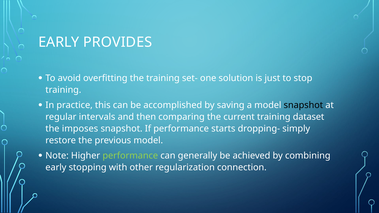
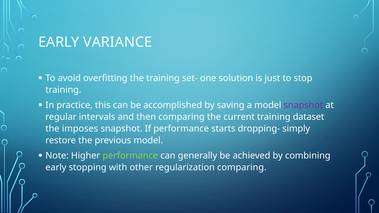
PROVIDES: PROVIDES -> VARIANCE (118, 42)
snapshot colour: black -> purple (303, 105)
regularization connection: connection -> comparing (242, 168)
